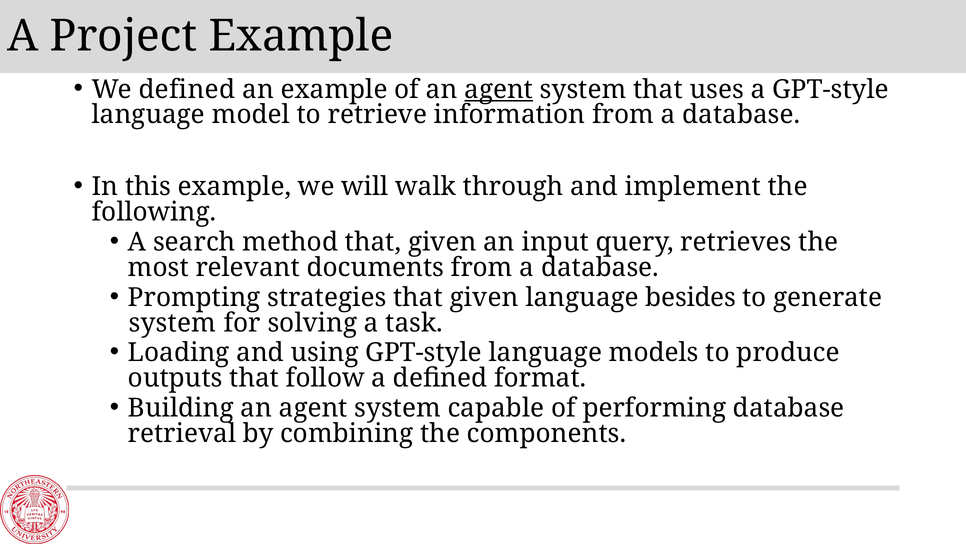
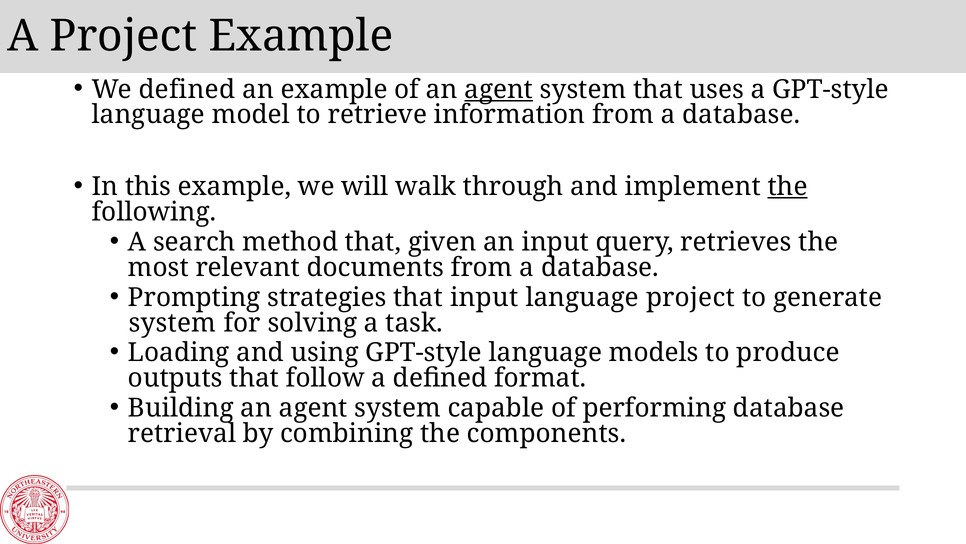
the underline: none -> present (788, 186)
strategies that given: given -> input (484, 297)
language besides: besides -> project (690, 297)
